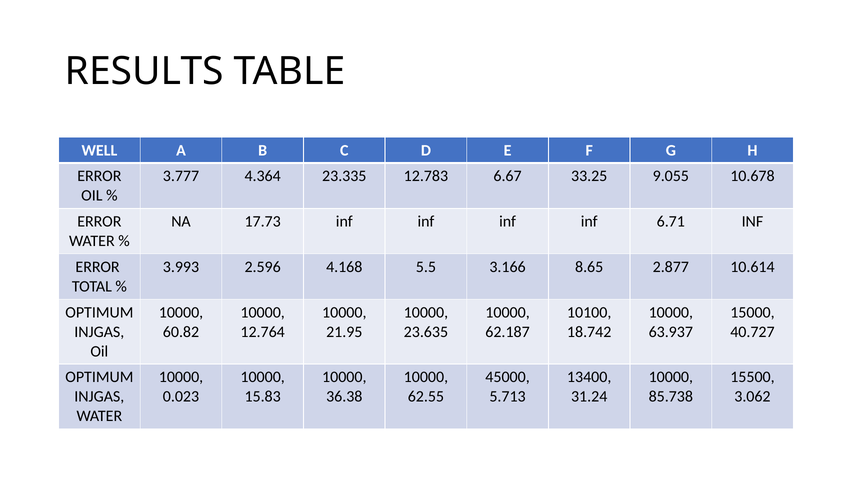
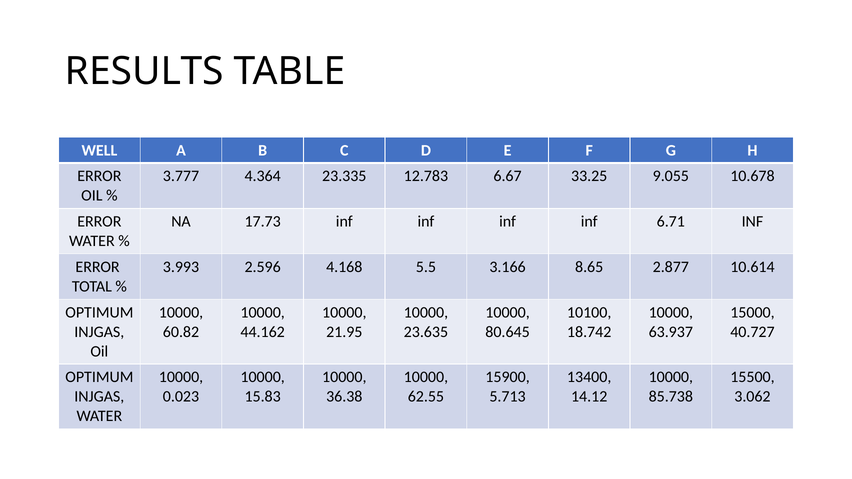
12.764: 12.764 -> 44.162 (263, 332)
62.187: 62.187 -> 80.645 (508, 332)
45000: 45000 -> 15900 (508, 377)
31.24: 31.24 -> 14.12 (589, 397)
